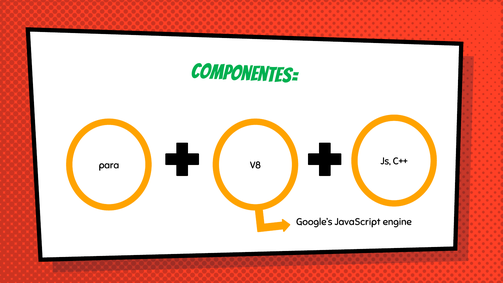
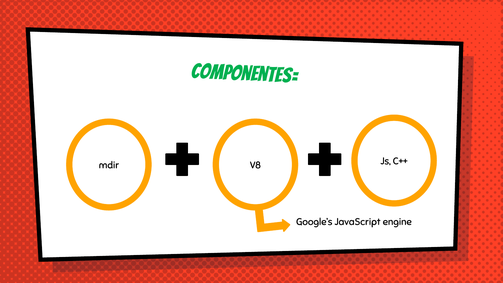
para: para -> mdir (109, 165)
